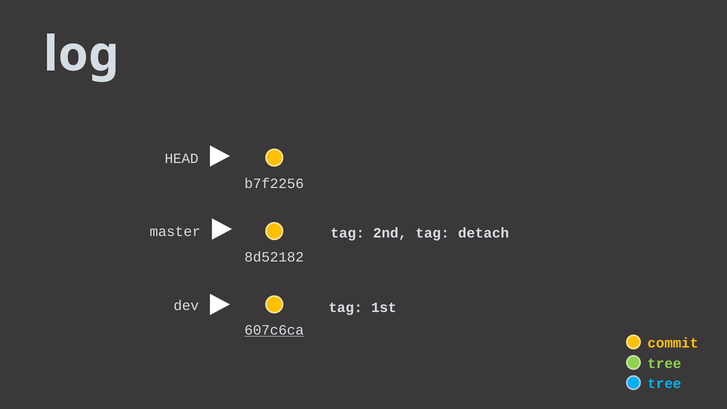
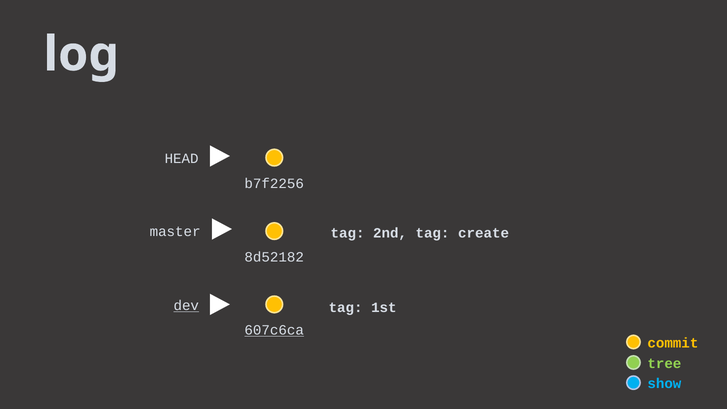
detach: detach -> create (484, 233)
dev underline: none -> present (186, 306)
tree: tree -> show (664, 384)
